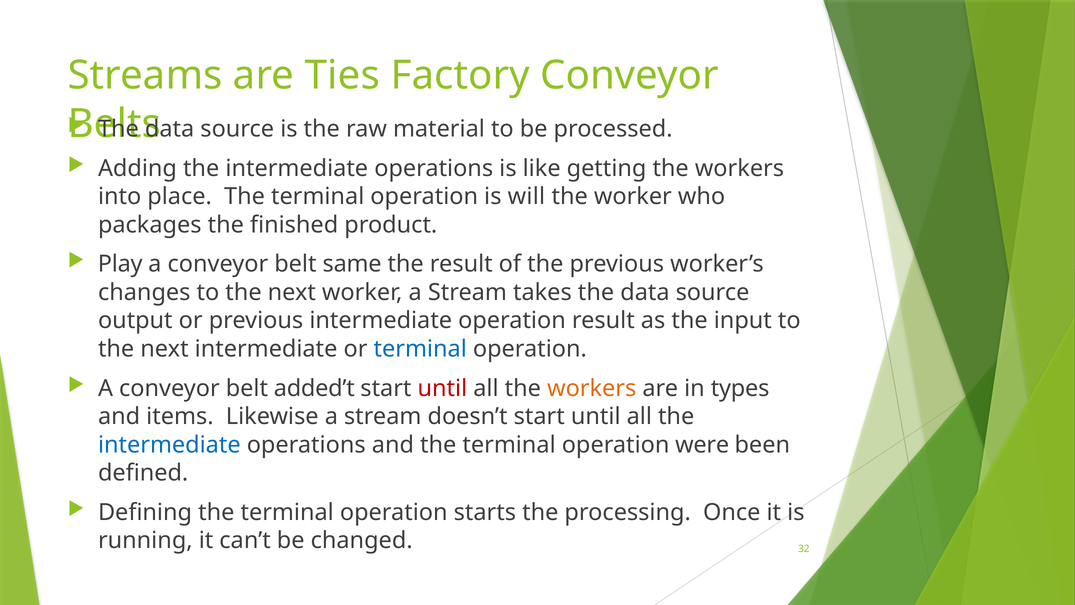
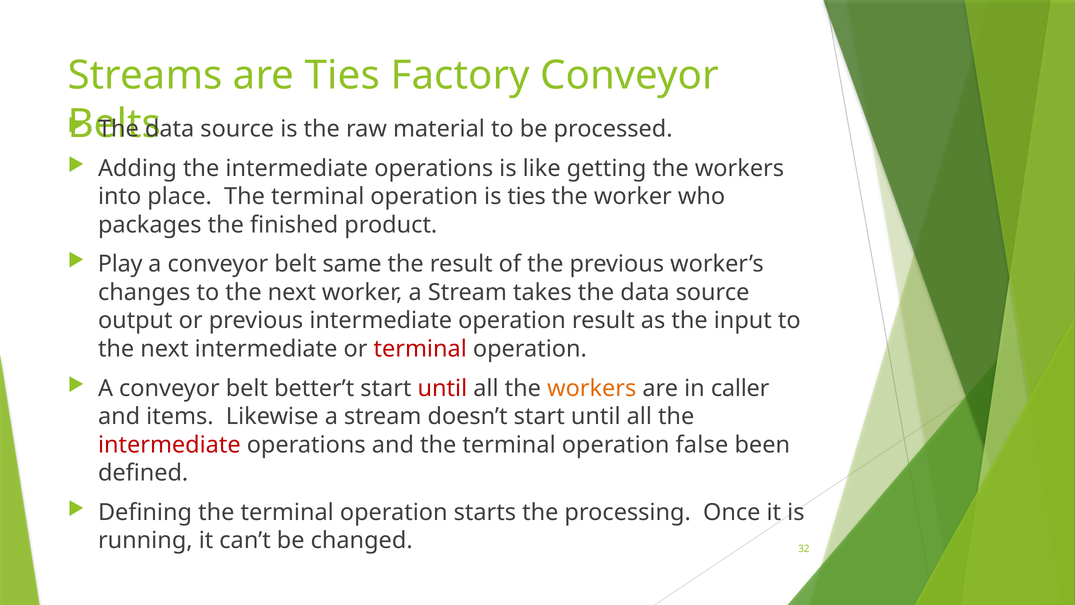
is will: will -> ties (527, 196)
terminal colour: blue -> red (420, 349)
added’t: added’t -> better’t (314, 388)
types: types -> caller (740, 388)
intermediate colour: blue -> red (169, 445)
were: were -> false (702, 445)
